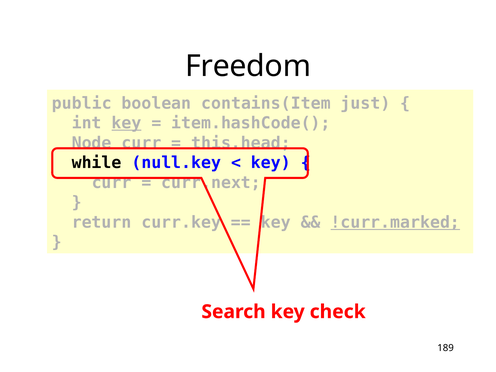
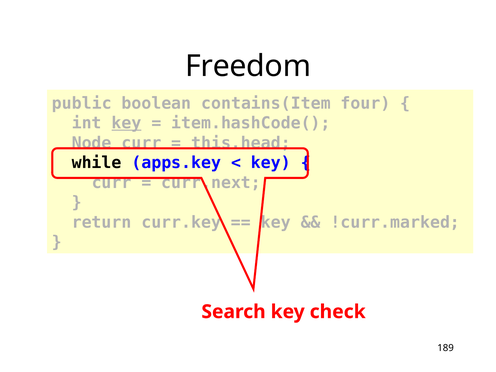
just: just -> four (365, 103)
null.key: null.key -> apps.key (176, 163)
!curr.marked underline: present -> none (395, 222)
